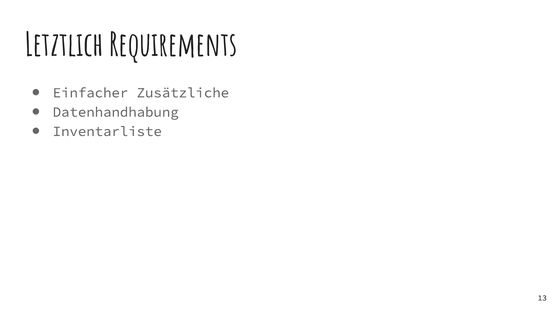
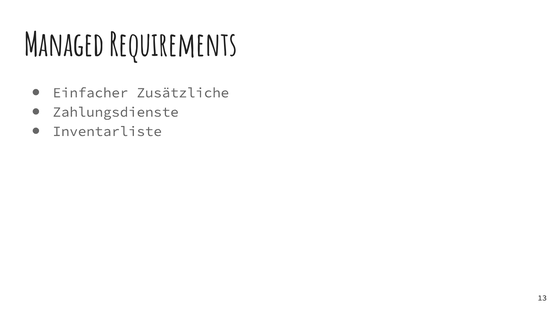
Letztlich: Letztlich -> Managed (64, 45)
Datenhandhabung: Datenhandhabung -> Zahlungsdienste (116, 112)
